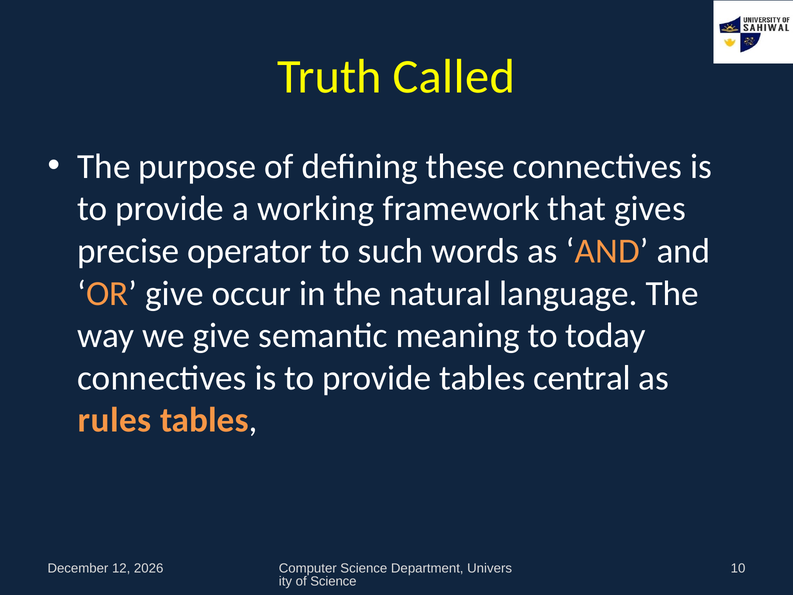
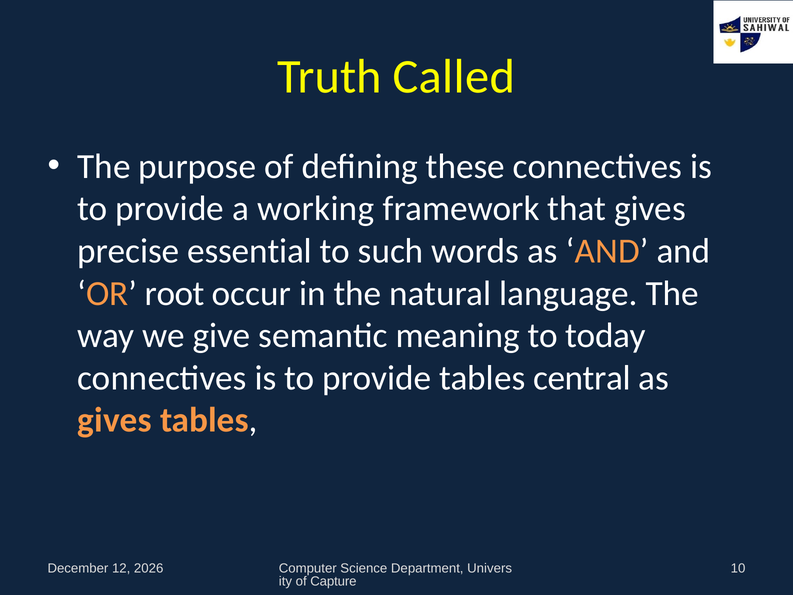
operator: operator -> essential (250, 251)
OR give: give -> root (175, 293)
rules: rules -> gives (115, 420)
of Science: Science -> Capture (333, 581)
